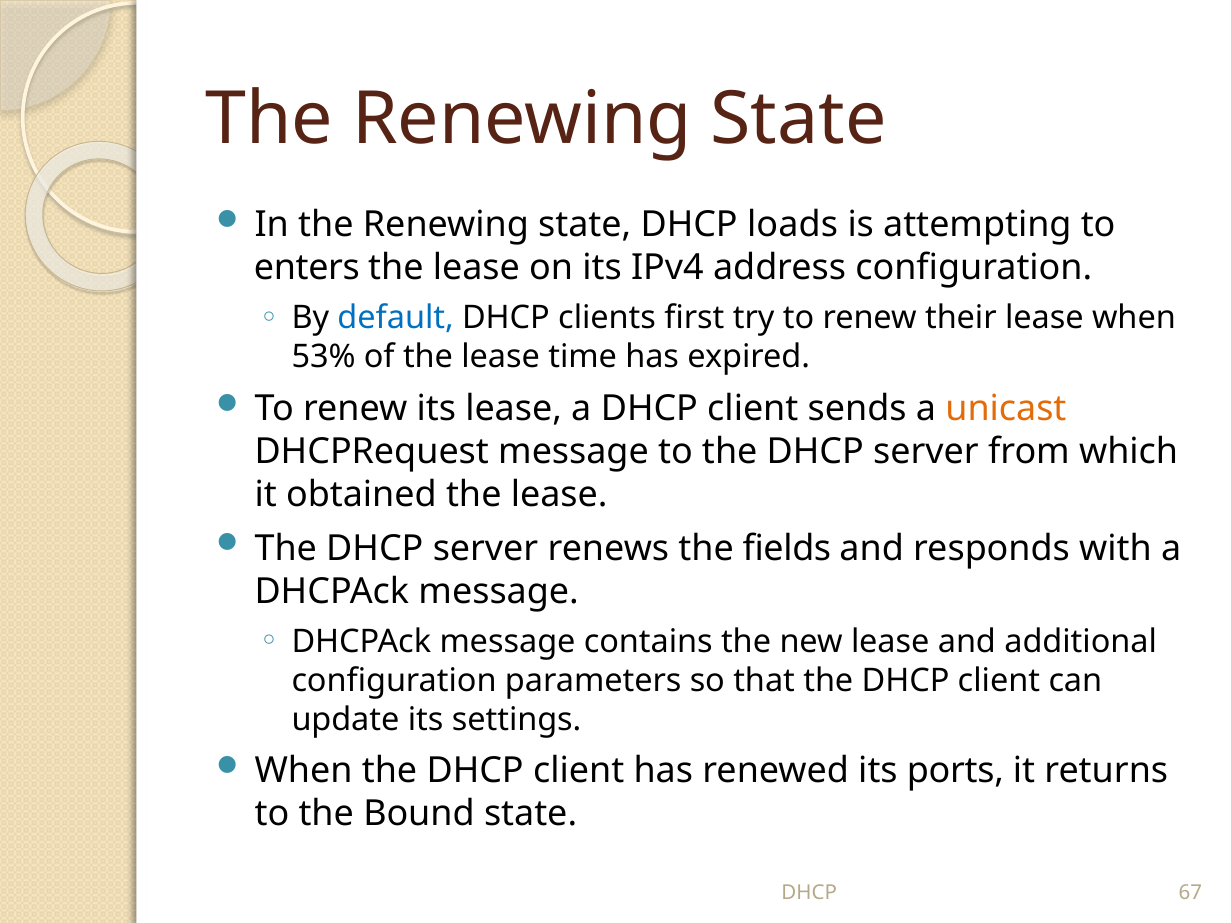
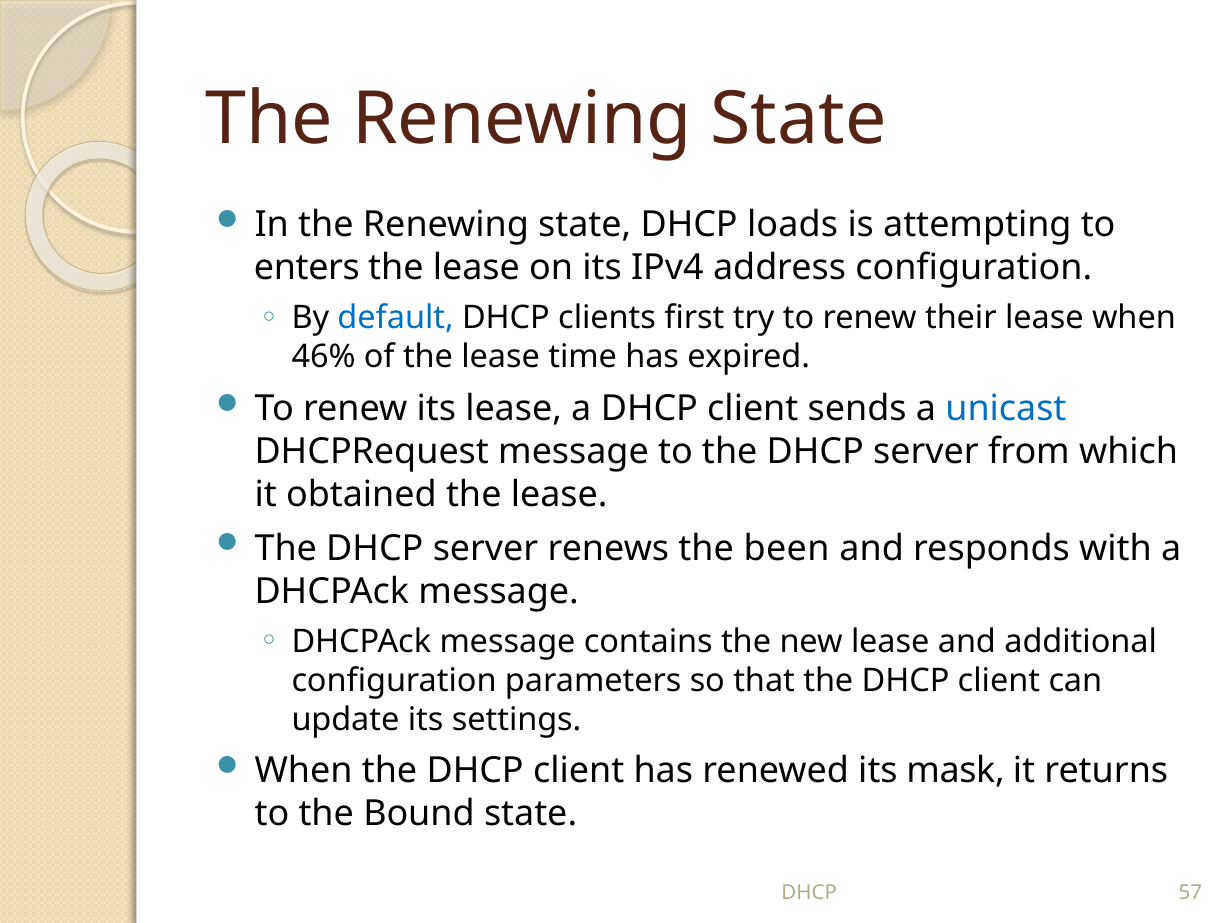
53%: 53% -> 46% (324, 357)
unicast colour: orange -> blue (1006, 409)
fields: fields -> been (787, 548)
ports: ports -> mask (955, 771)
67: 67 -> 57 (1190, 893)
